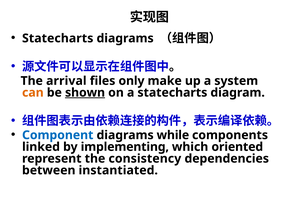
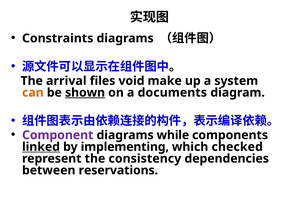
Statecharts: Statecharts -> Constraints (58, 38)
only: only -> void (131, 81)
a statecharts: statecharts -> documents (172, 93)
Component colour: blue -> purple (58, 135)
linked underline: none -> present (41, 147)
oriented: oriented -> checked (237, 147)
instantiated: instantiated -> reservations (118, 171)
